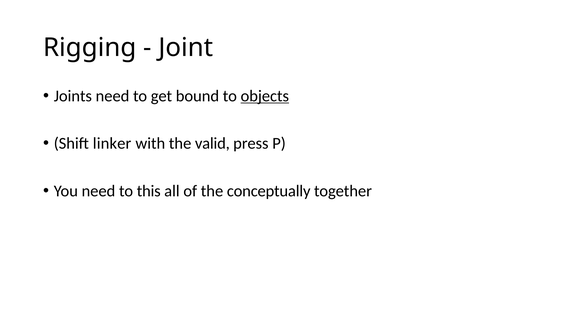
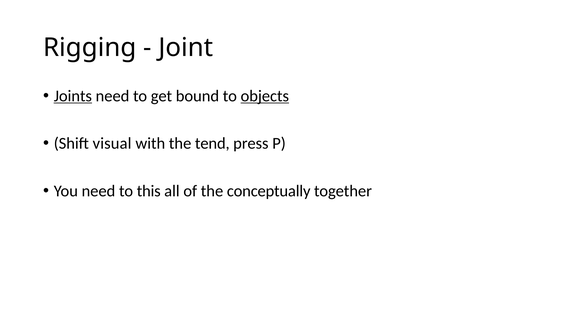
Joints underline: none -> present (73, 96)
linker: linker -> visual (112, 143)
valid: valid -> tend (212, 143)
